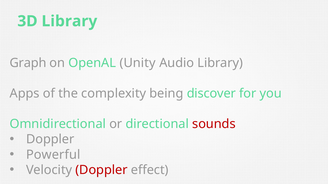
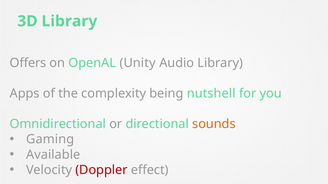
Graph: Graph -> Offers (28, 63)
discover: discover -> nutshell (211, 94)
sounds colour: red -> orange (214, 124)
Doppler: Doppler -> Gaming (50, 140)
Powerful: Powerful -> Available (53, 155)
